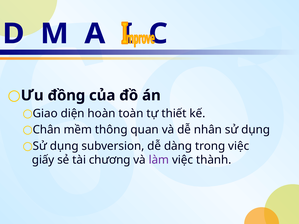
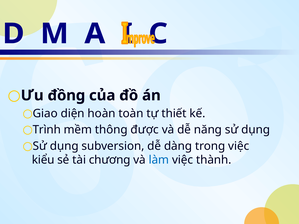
Chân: Chân -> Trình (47, 130)
quan: quan -> được (145, 130)
nhân: nhân -> năng (208, 130)
giấy: giấy -> kiểu (43, 160)
làm colour: purple -> blue (159, 160)
